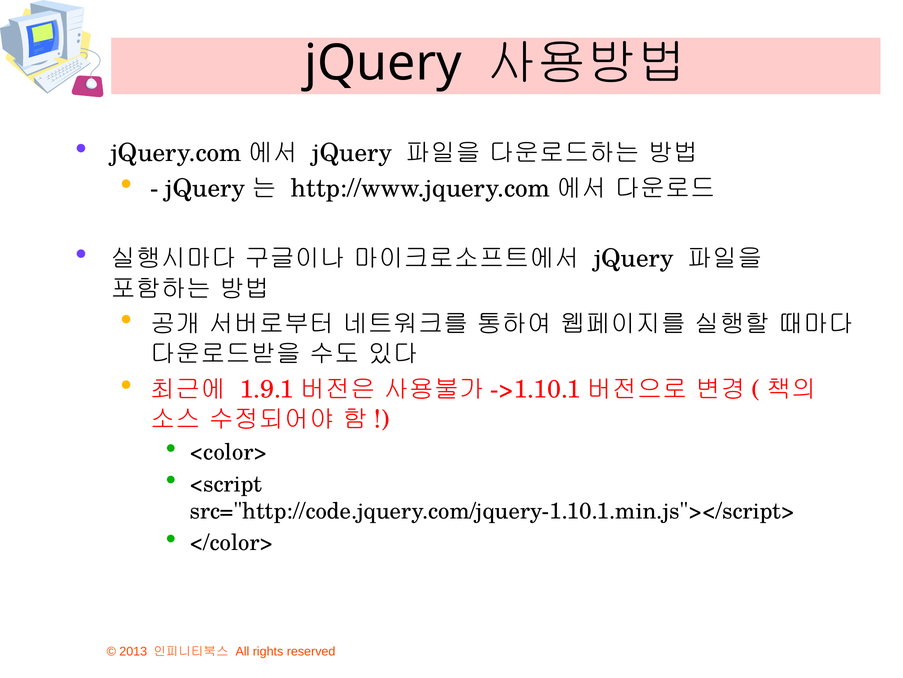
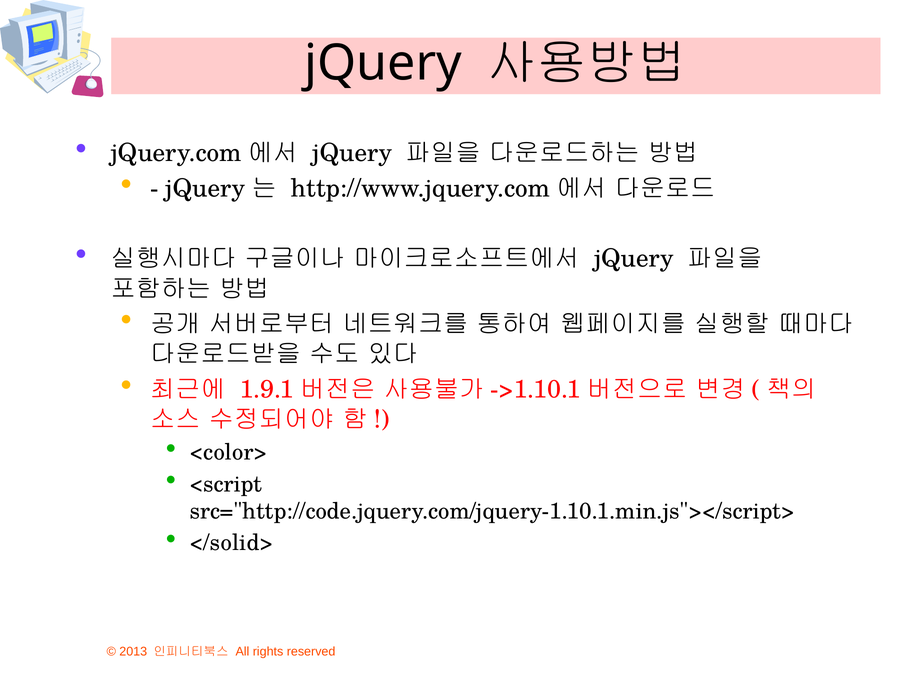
</color>: </color> -> </solid> (232, 542)
